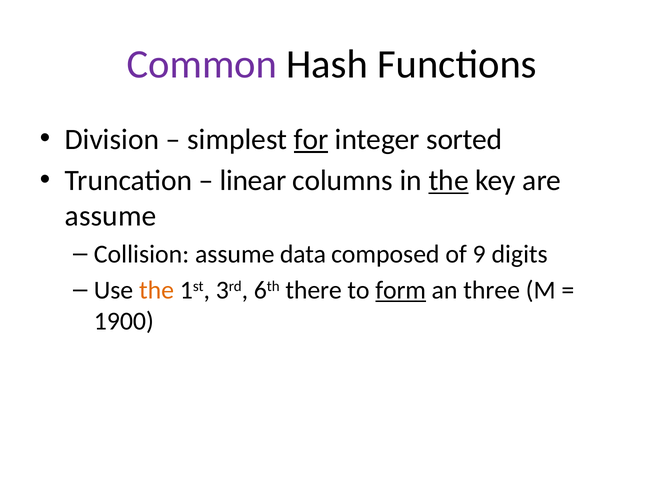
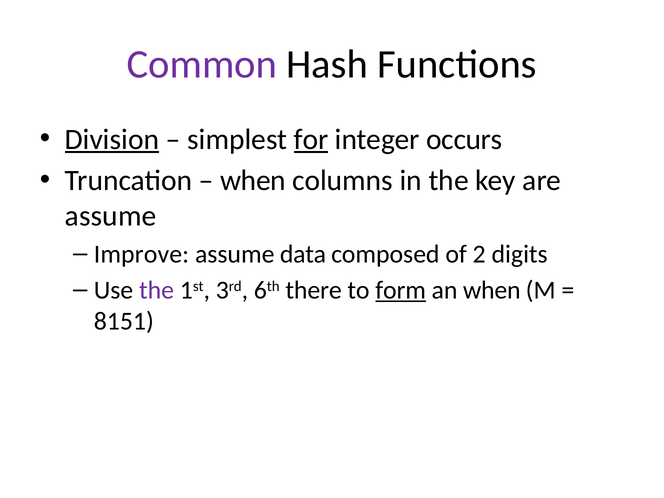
Division underline: none -> present (112, 139)
sorted: sorted -> occurs (464, 139)
linear: linear -> when (253, 181)
the underline: present -> none (449, 181)
Collision: Collision -> Improve (141, 254)
9: 9 -> 2 (479, 254)
the colour: orange -> purple (157, 290)
an three: three -> when (492, 290)
1900: 1900 -> 8151 (124, 321)
